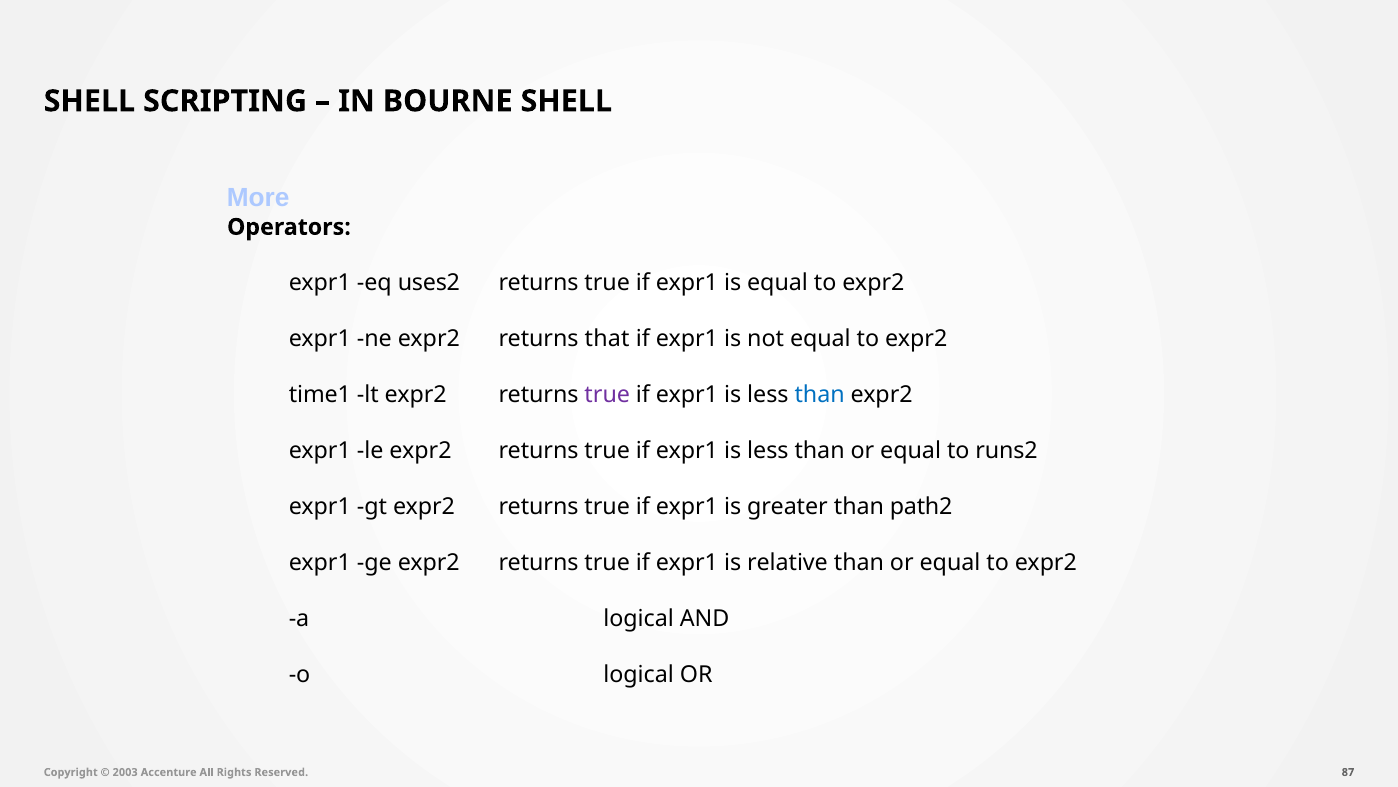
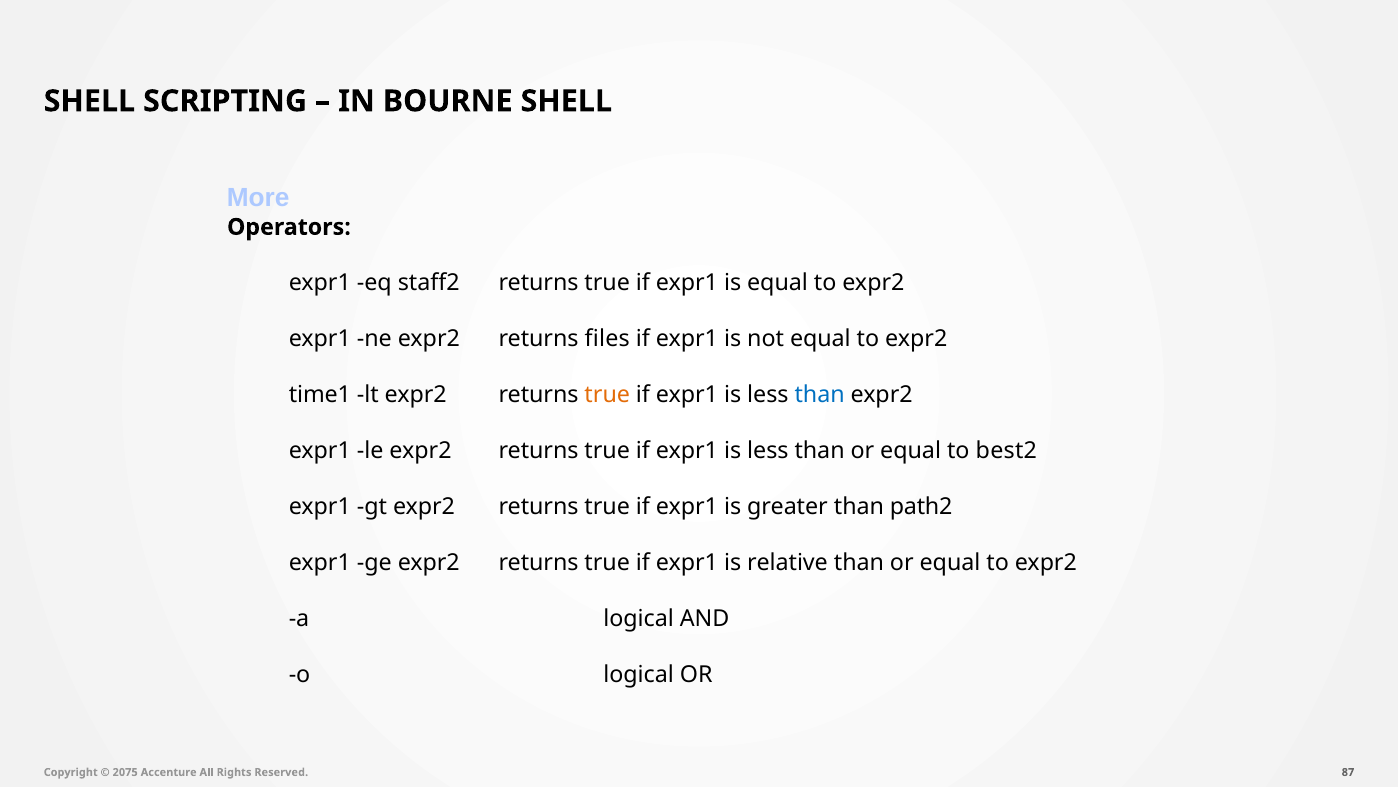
uses2: uses2 -> staff2 (429, 283)
that: that -> files (607, 339)
true colour: purple -> orange (607, 395)
runs2: runs2 -> best2 (1006, 450)
2003: 2003 -> 2075 (125, 772)
